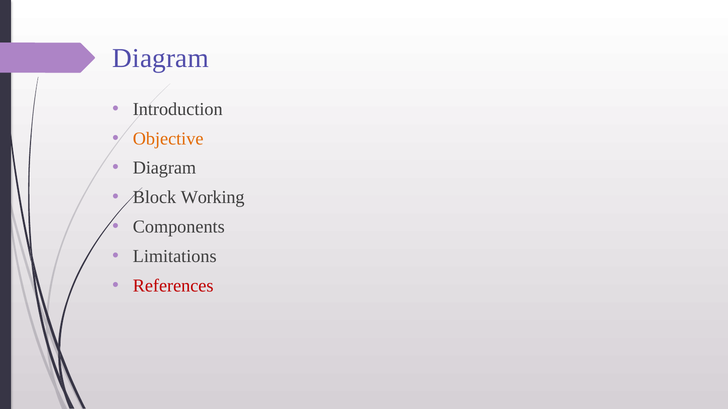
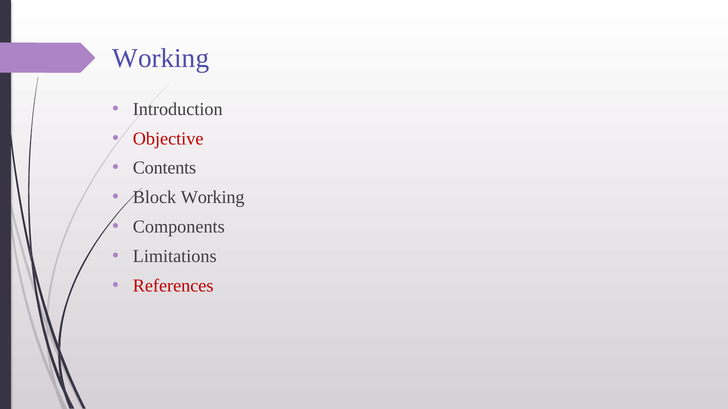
Diagram: Diagram -> Working (161, 58)
Objective colour: orange -> red (168, 139)
Diagram: Diagram -> Contents (164, 168)
